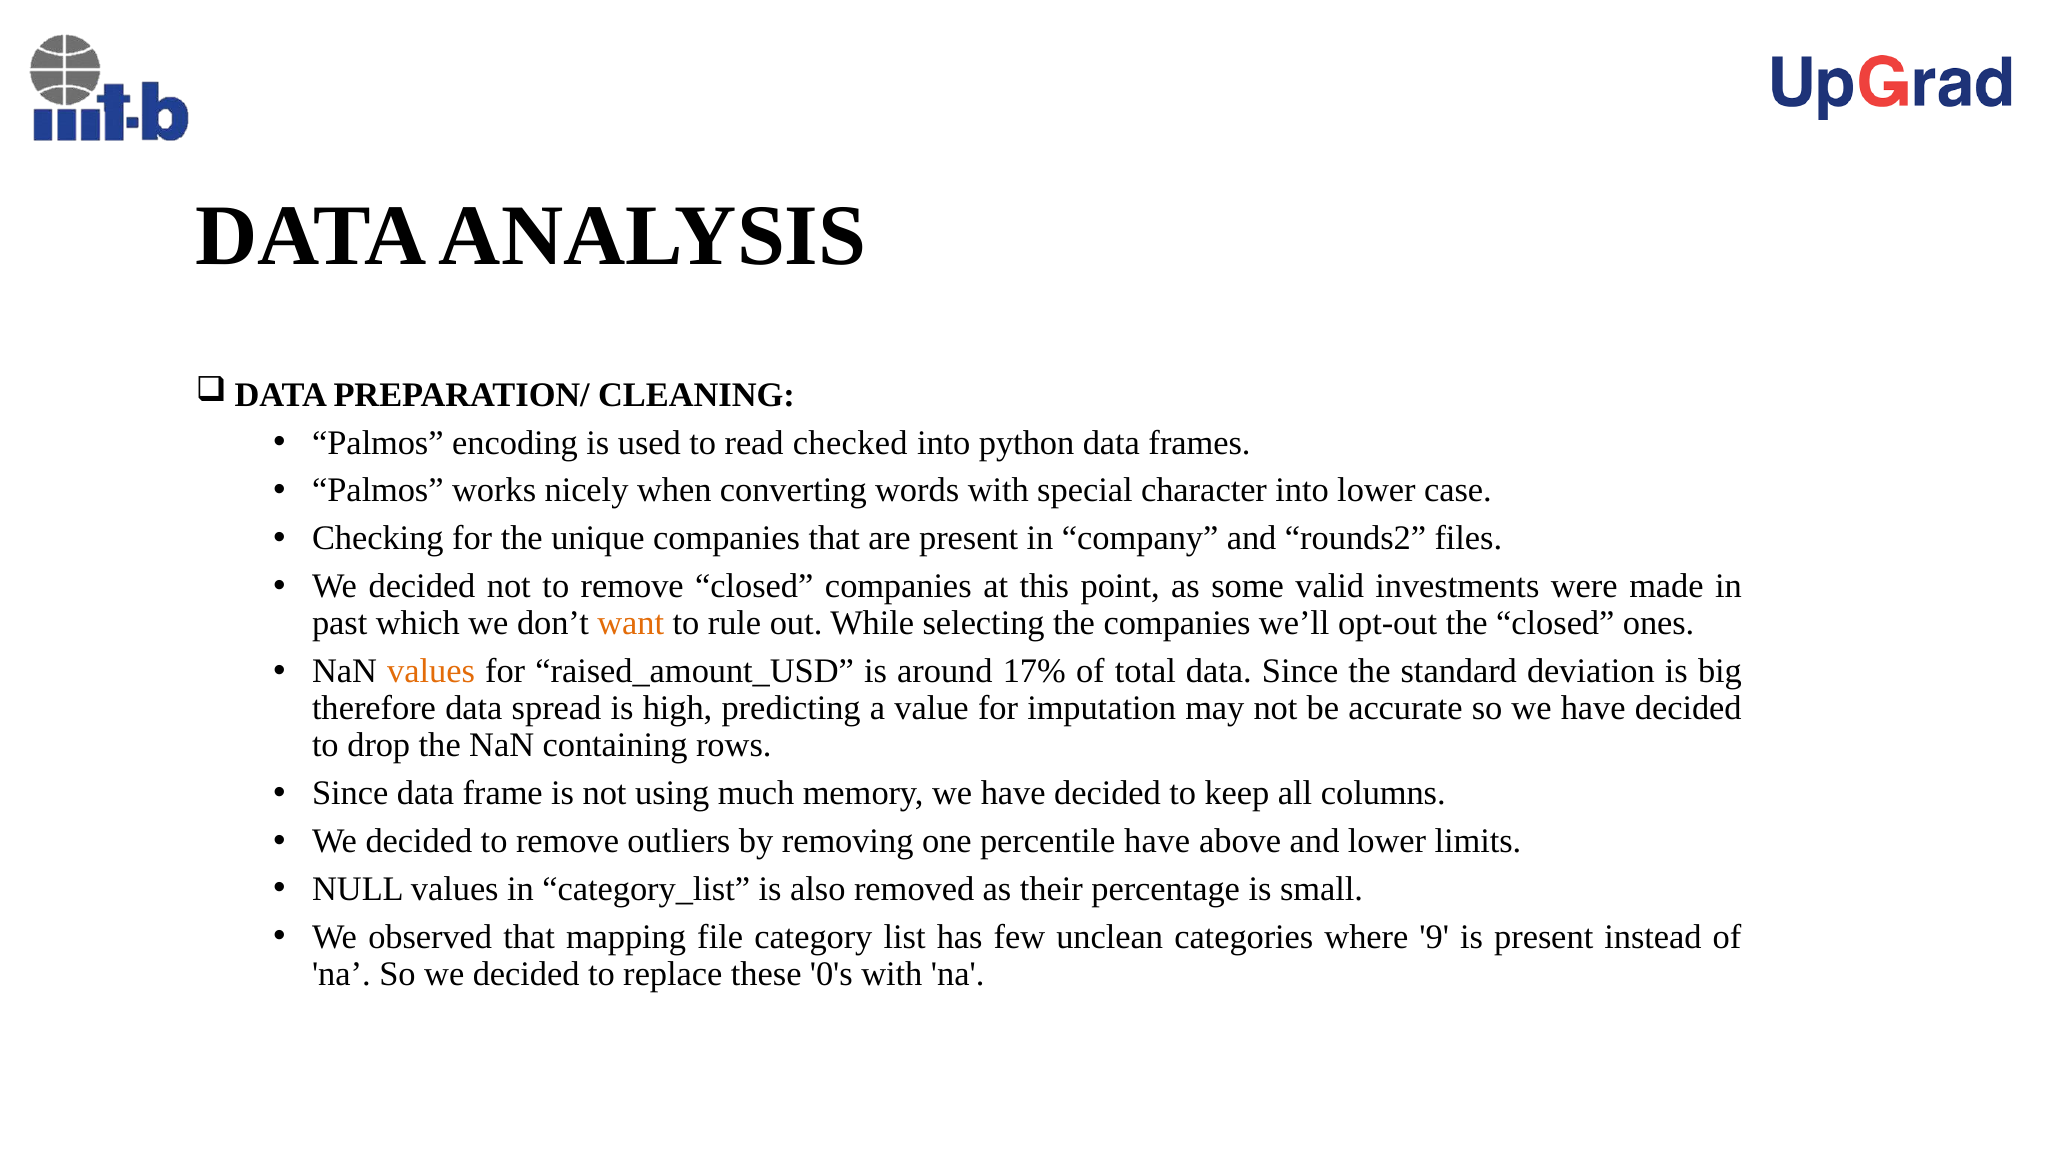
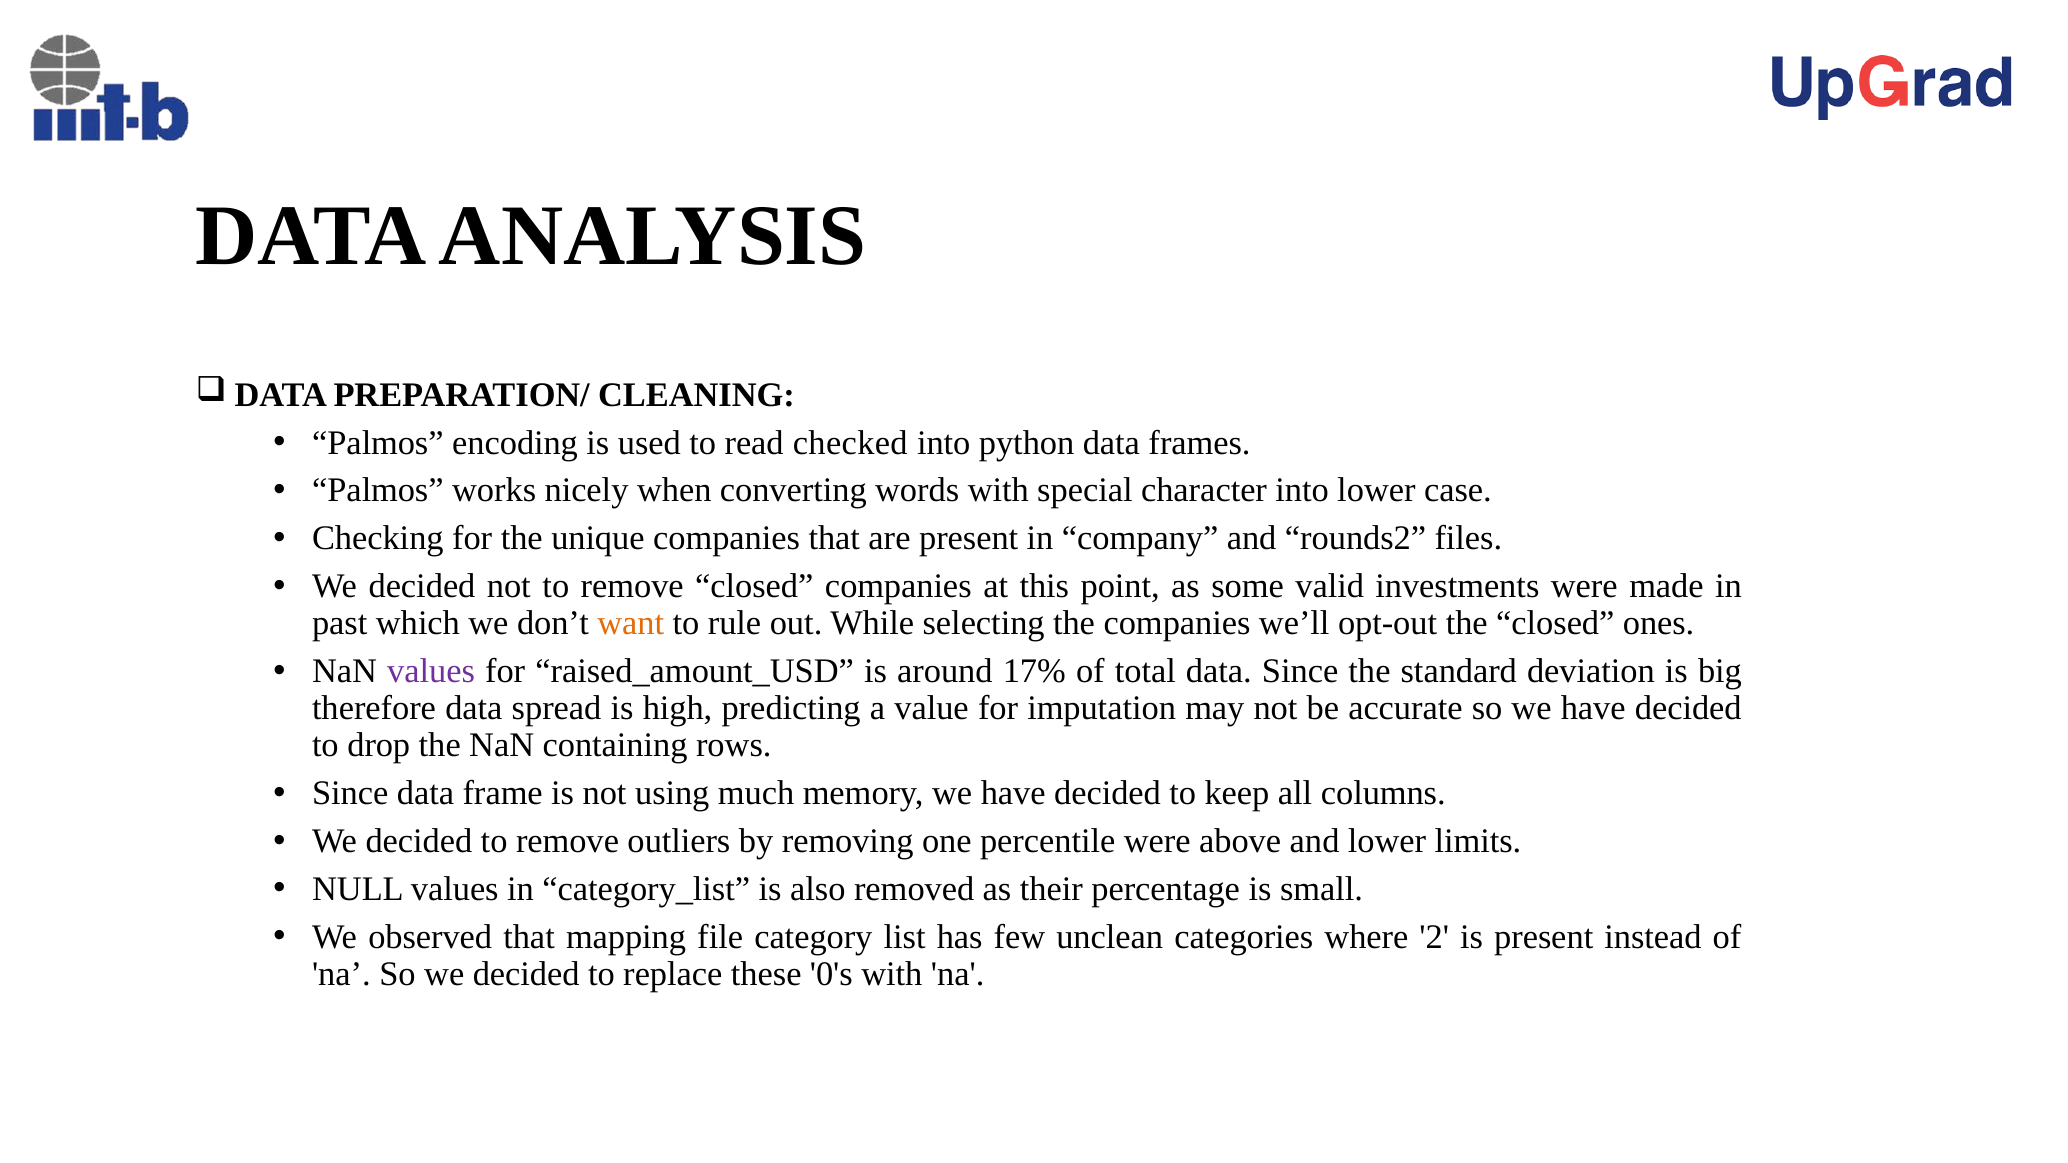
values colour: orange -> purple (431, 671)
percentile have: have -> were (1157, 841)
9: 9 -> 2 (1434, 937)
